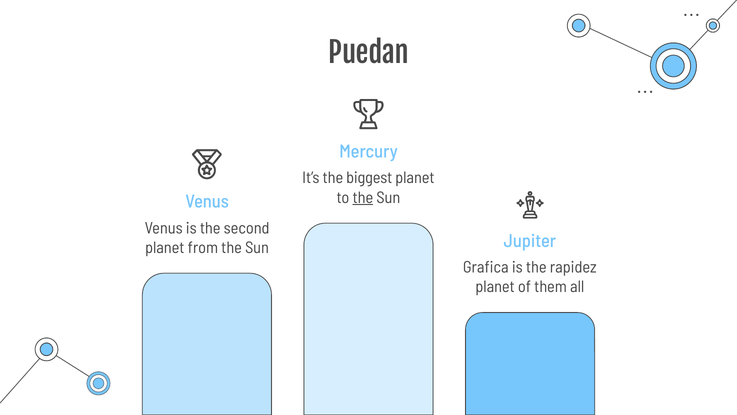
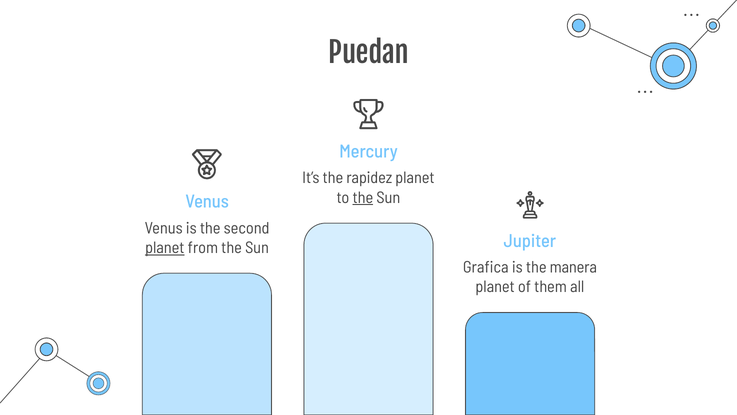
biggest: biggest -> rapidez (369, 178)
planet underline: none -> present (165, 248)
rapidez: rapidez -> manera (573, 267)
